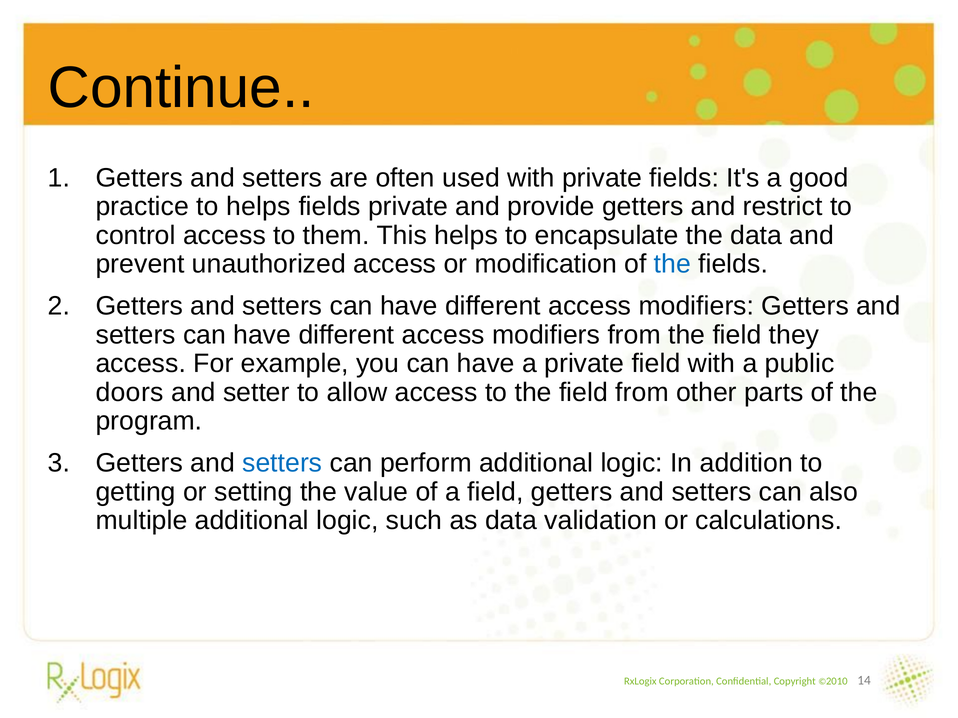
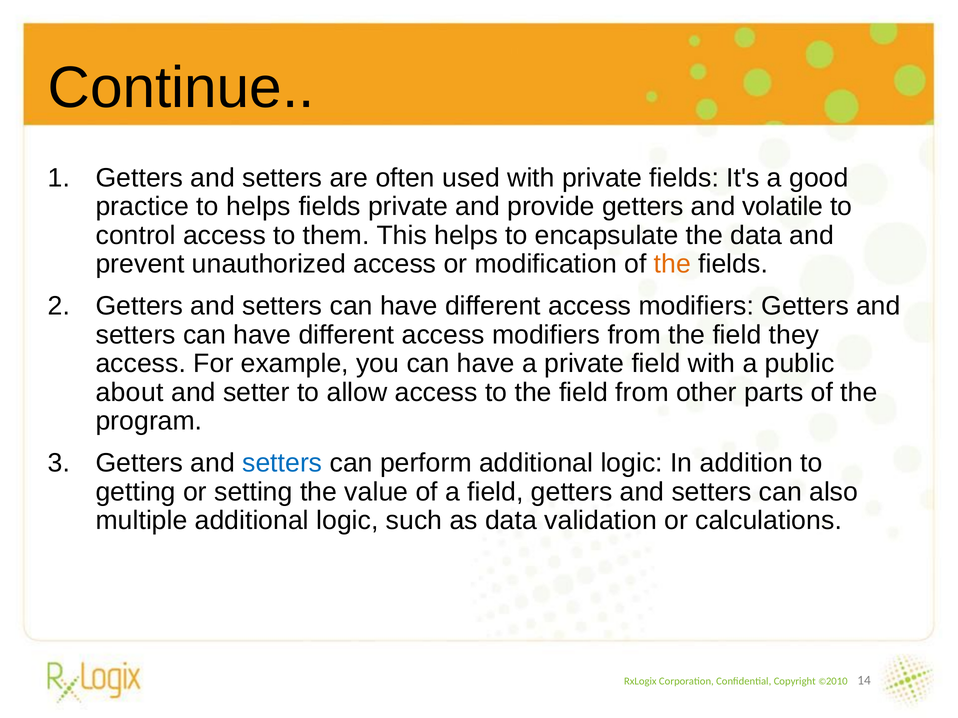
restrict: restrict -> volatile (783, 207)
the colour: blue -> orange (672, 264)
doors: doors -> about (130, 393)
